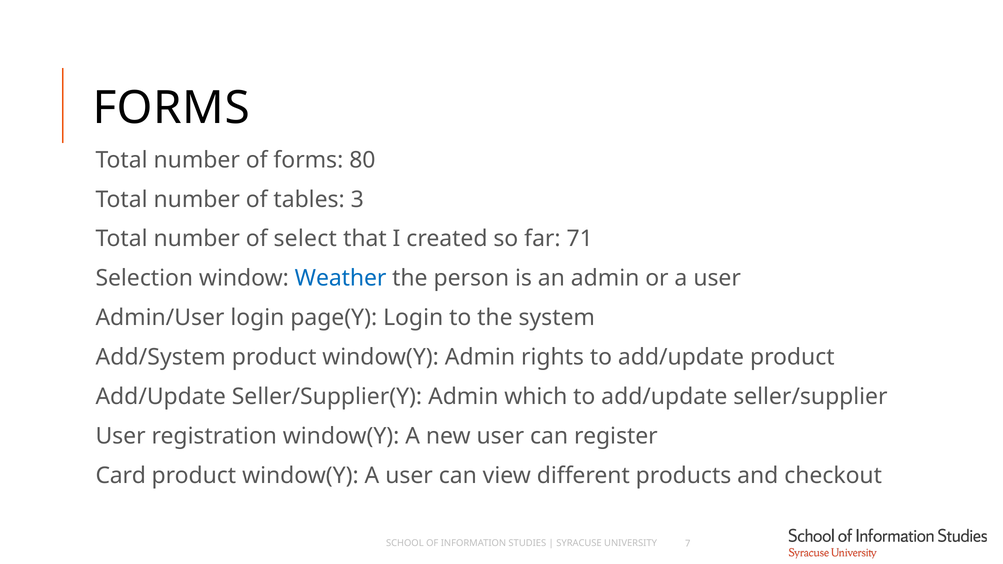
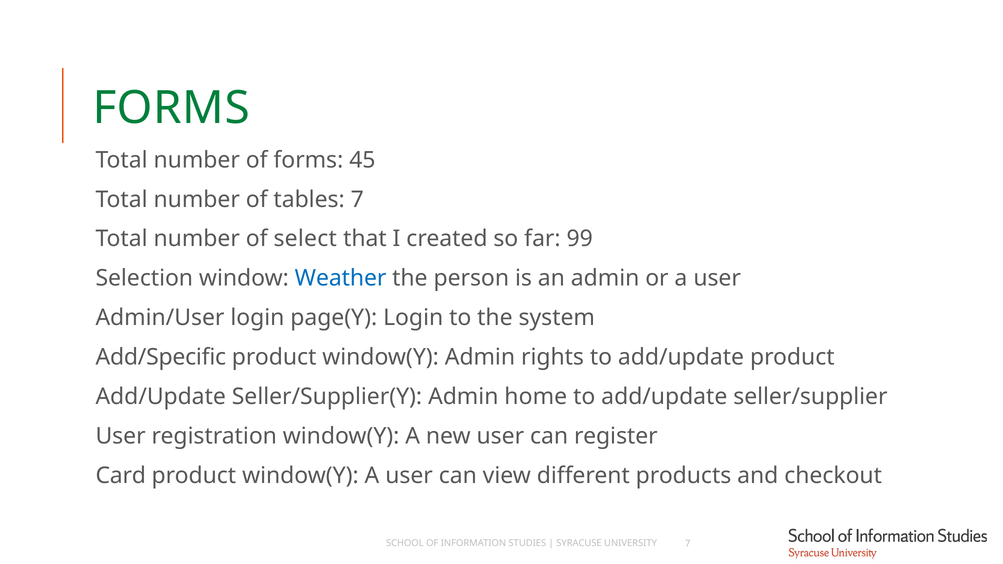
FORMS colour: black -> green (171, 108)
80: 80 -> 45 (362, 160)
tables 3: 3 -> 7 (357, 199)
71: 71 -> 99 (580, 239)
Add/System: Add/System -> Add/Specific (161, 357)
which: which -> home (536, 397)
